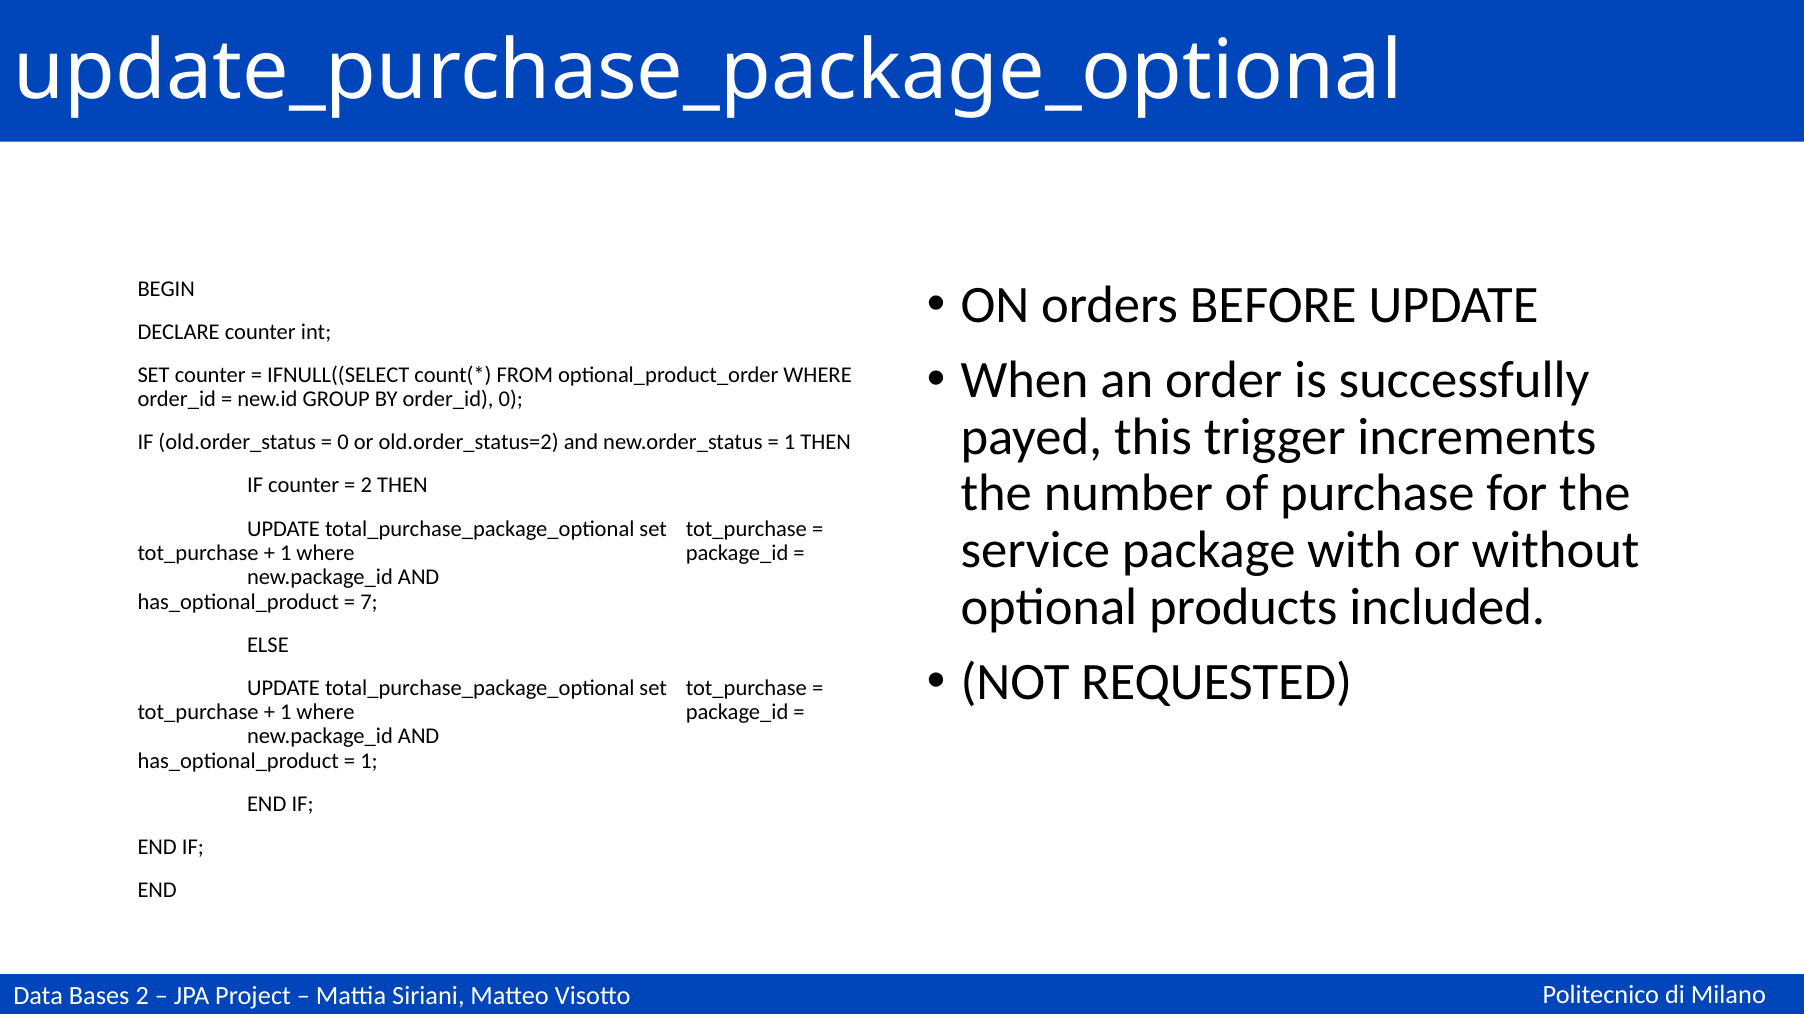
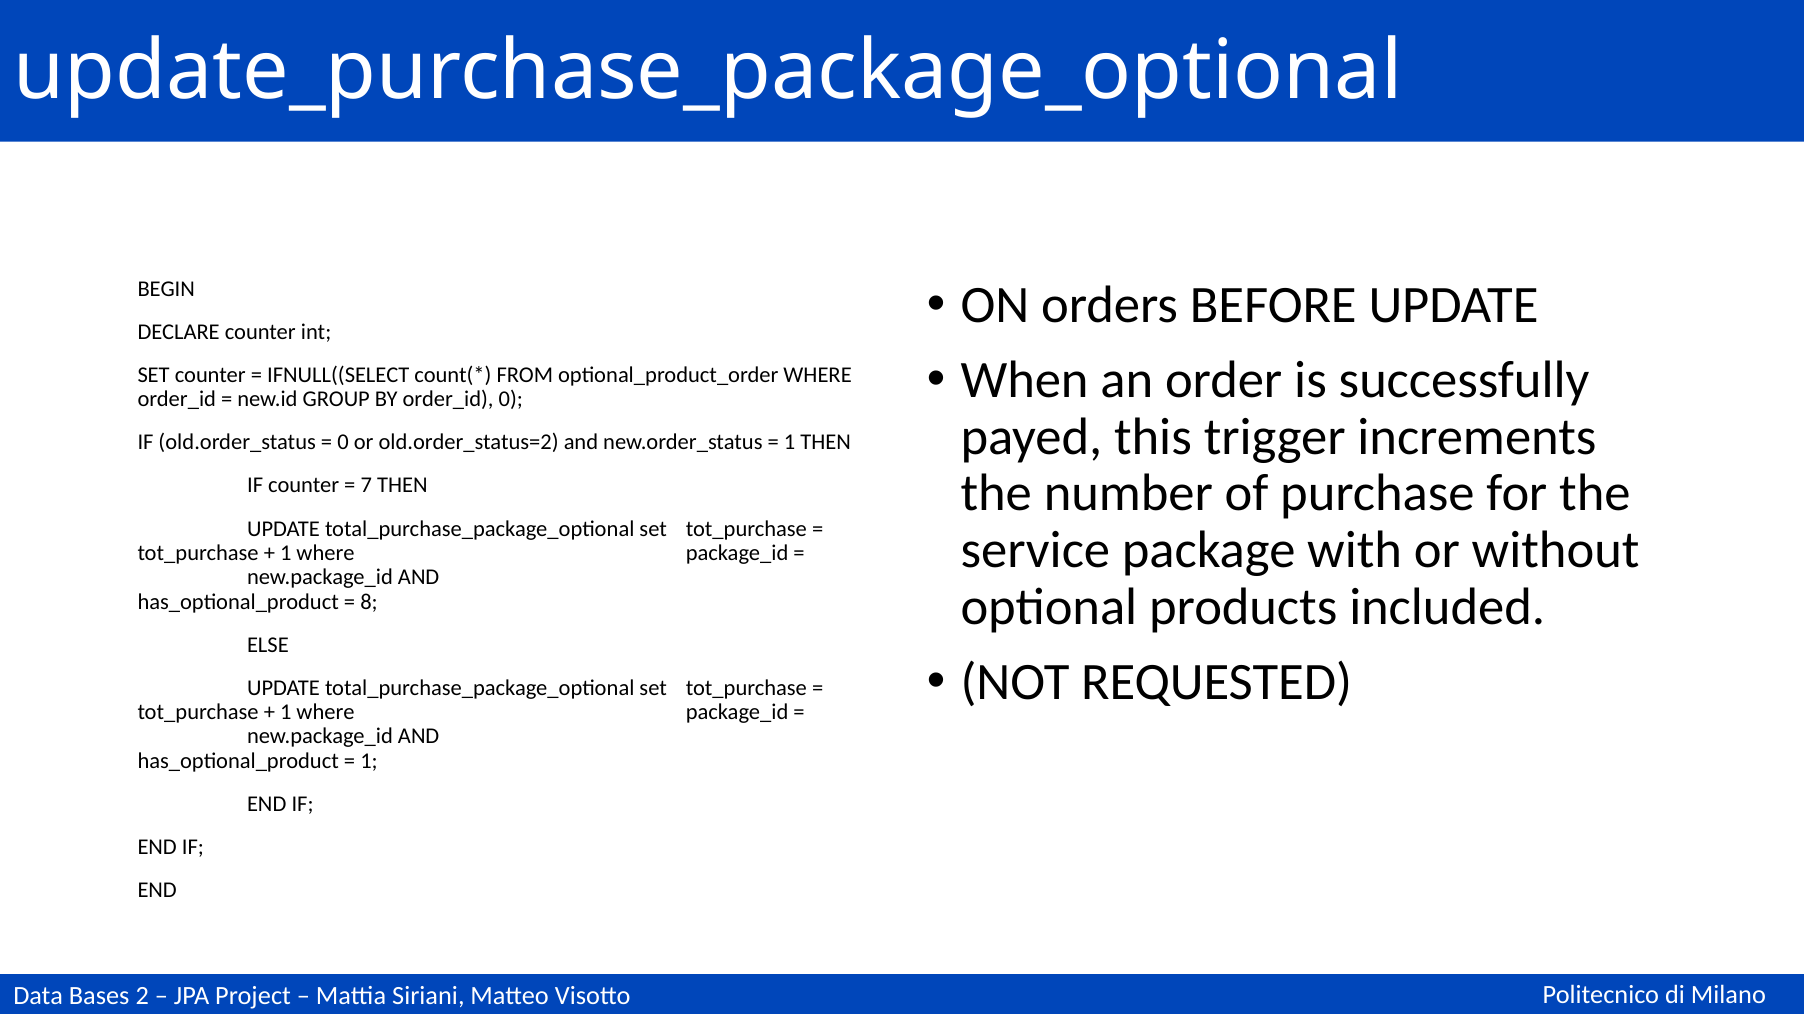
2: 2 -> 7 (366, 486)
7: 7 -> 8 (369, 602)
